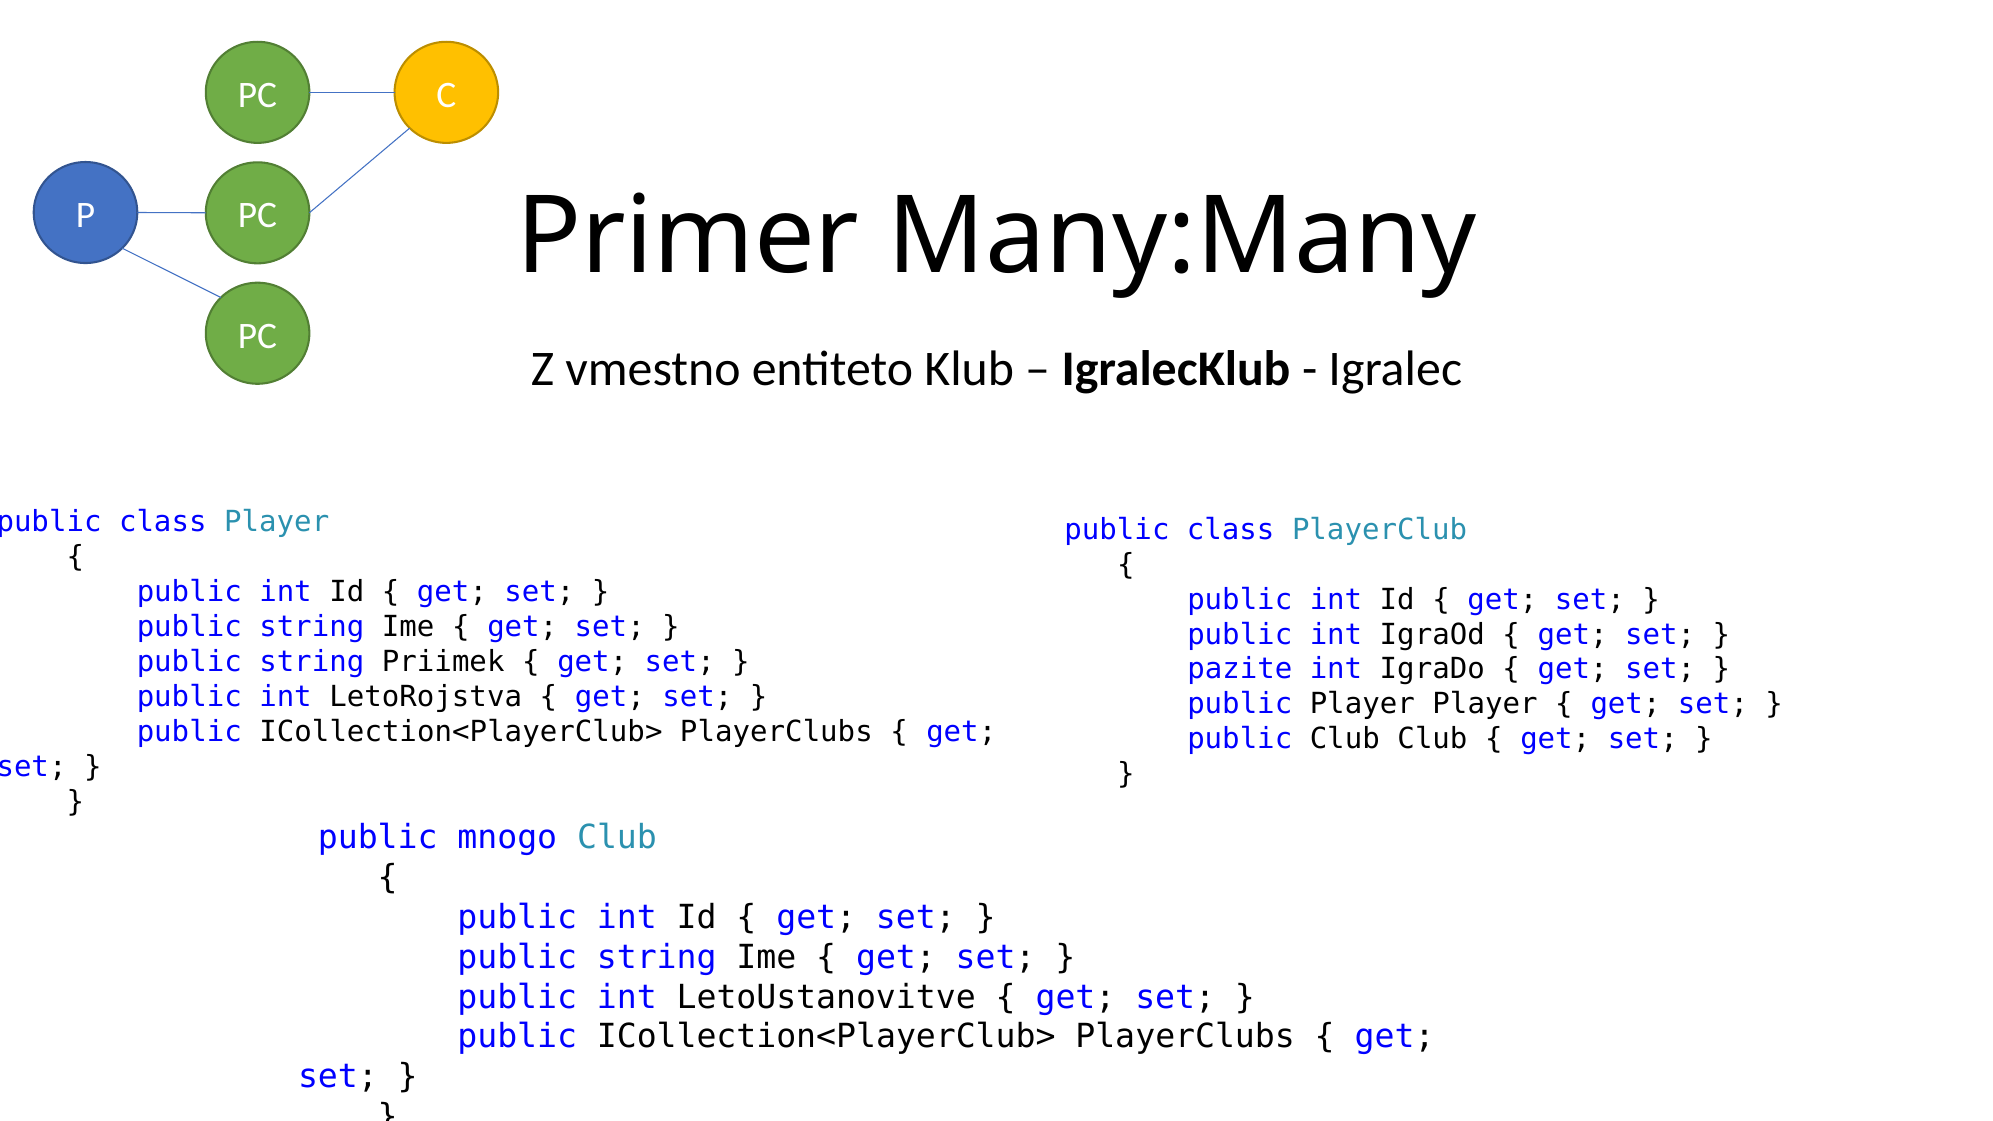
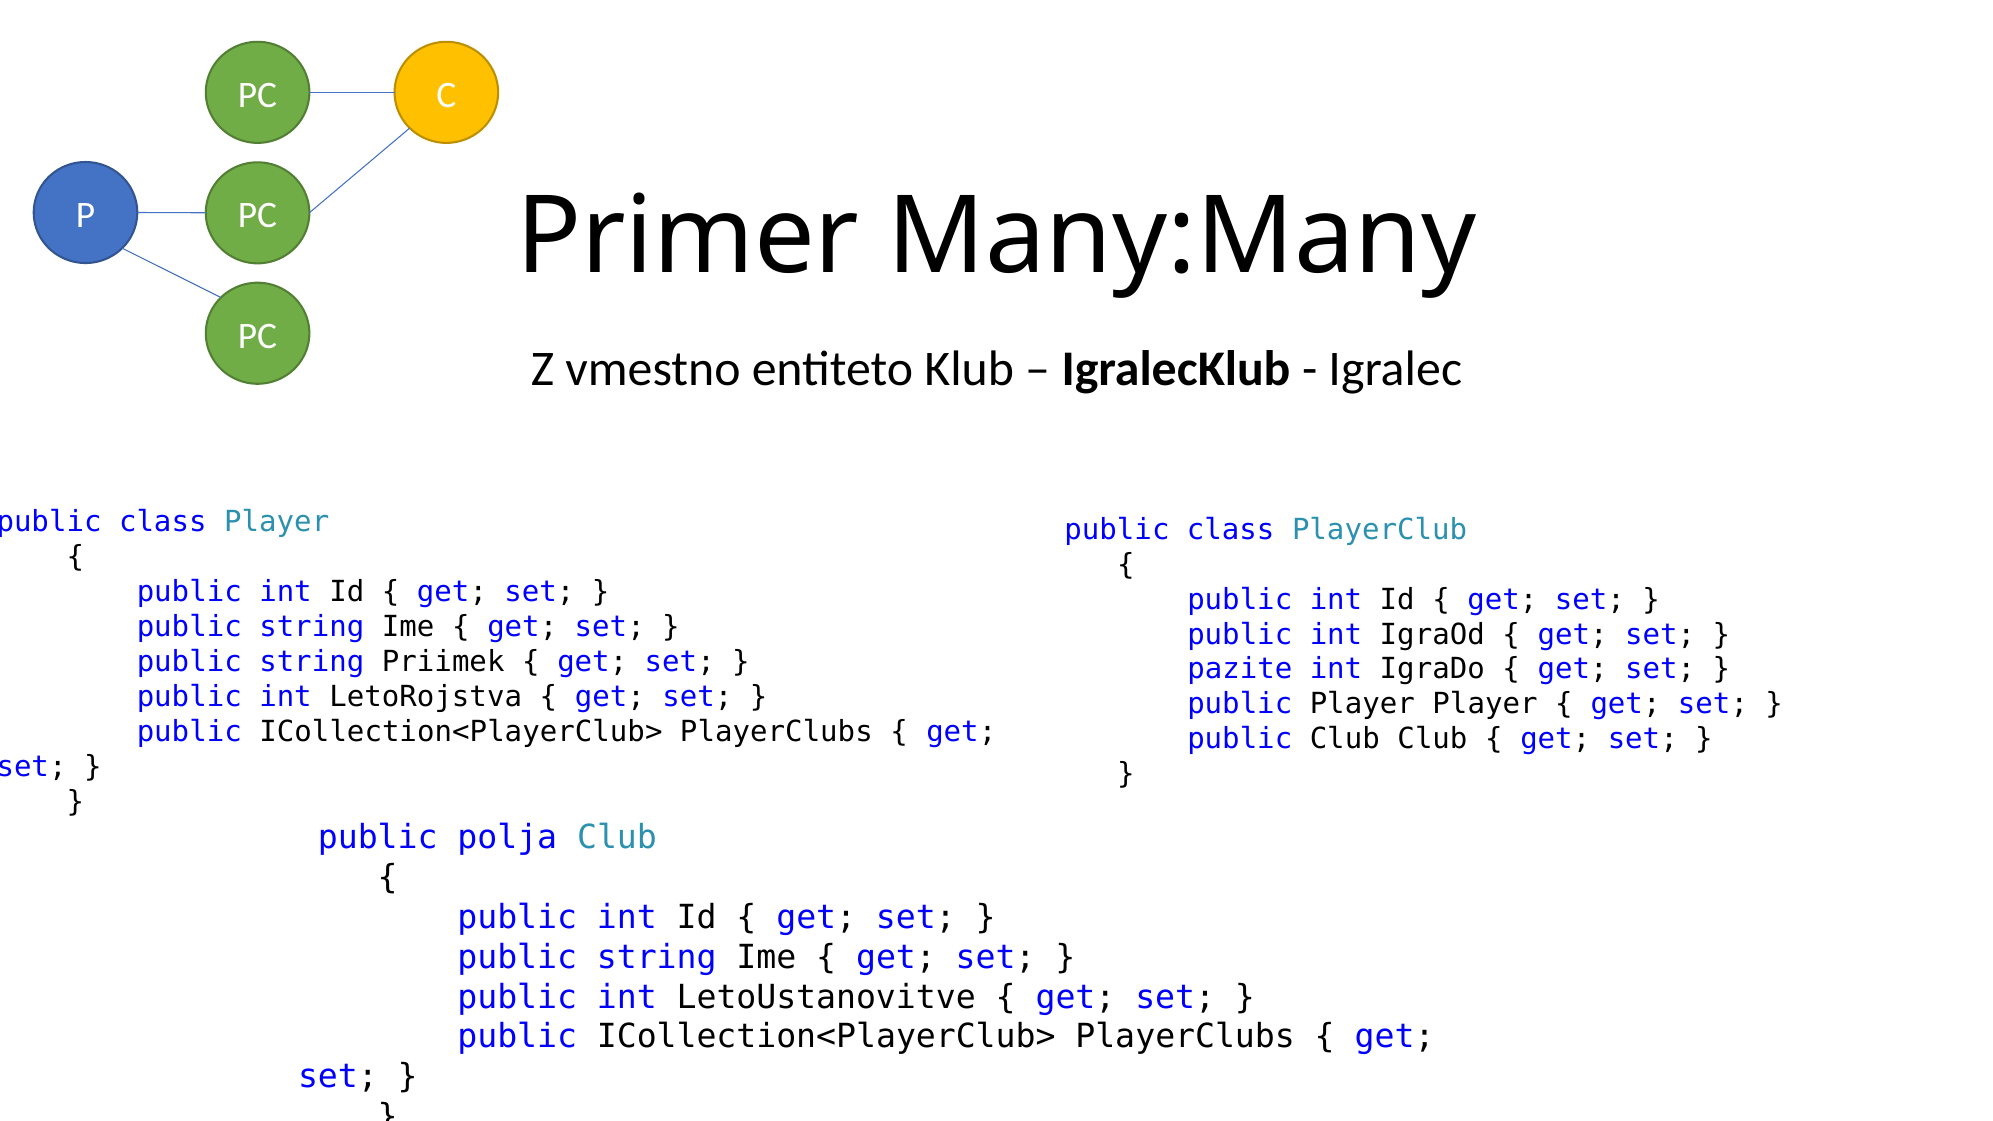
mnogo: mnogo -> polja (507, 838)
